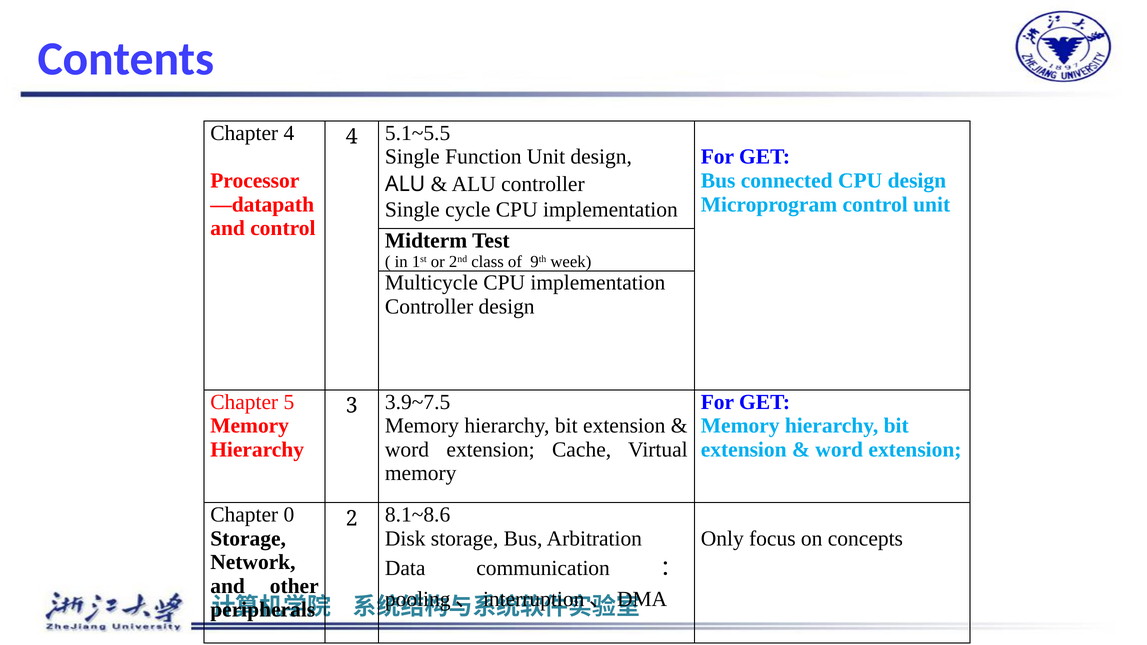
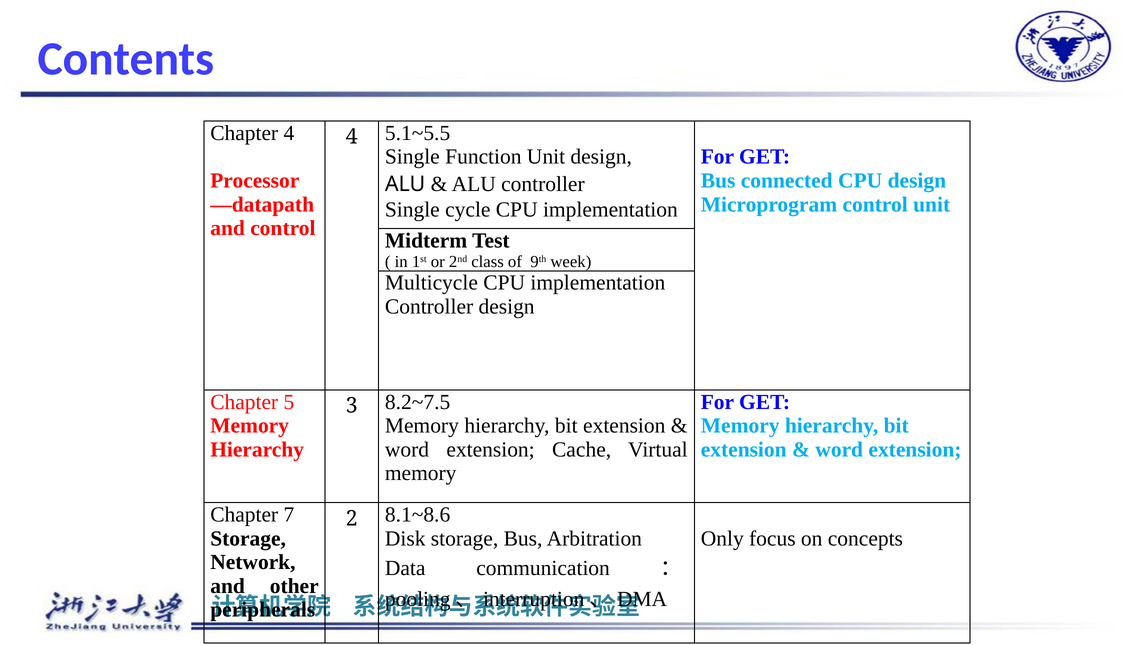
3.9~7.5: 3.9~7.5 -> 8.2~7.5 (418, 402)
0: 0 -> 7 (289, 515)
